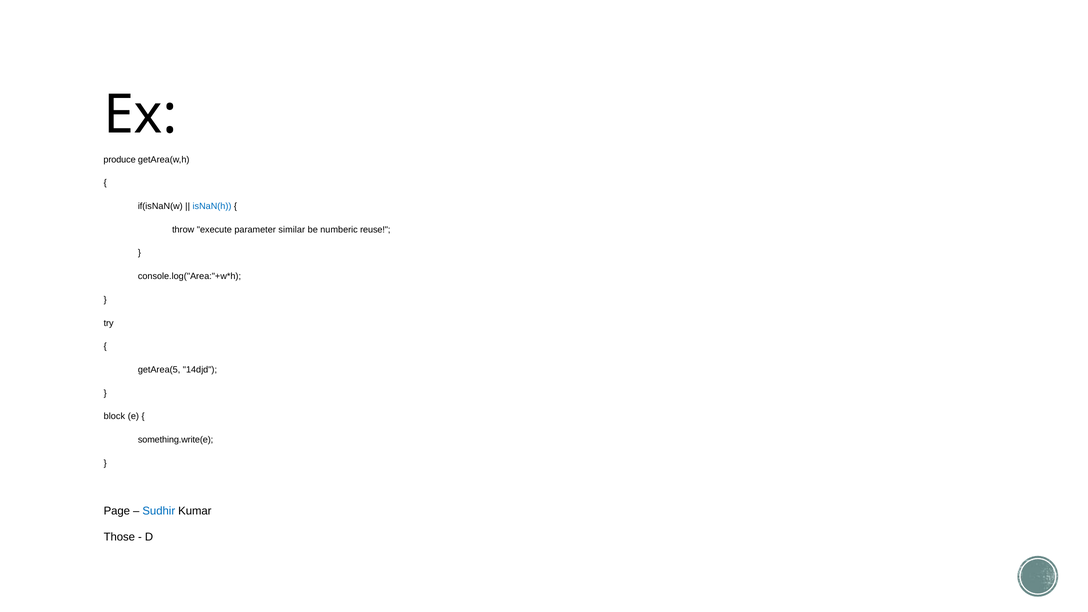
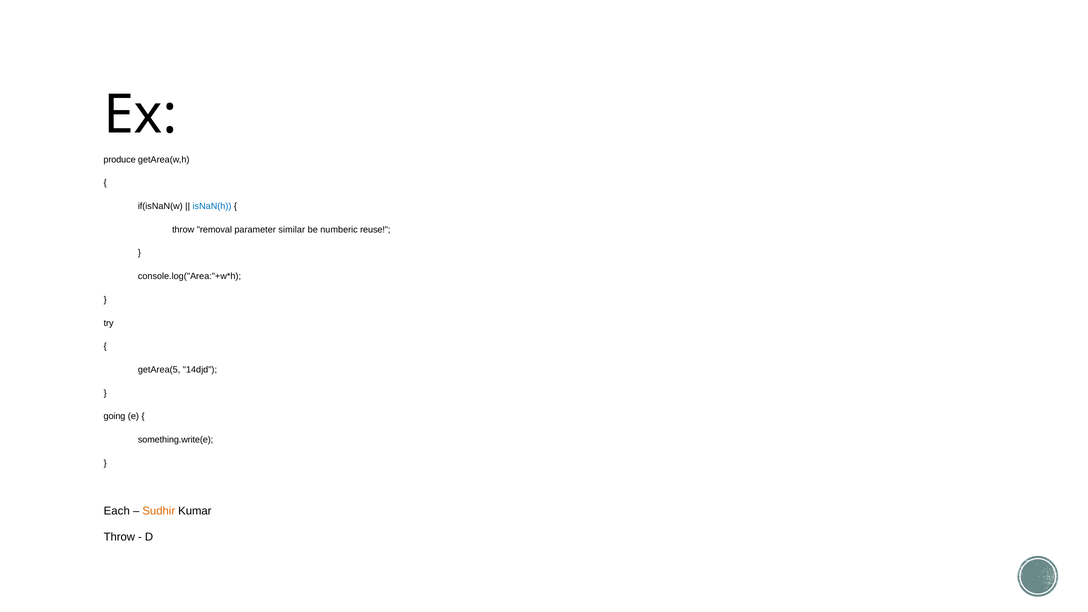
execute: execute -> removal (214, 230)
block: block -> going (114, 416)
Page: Page -> Each (117, 511)
Sudhir colour: blue -> orange (159, 511)
Those: Those -> Throw (119, 537)
